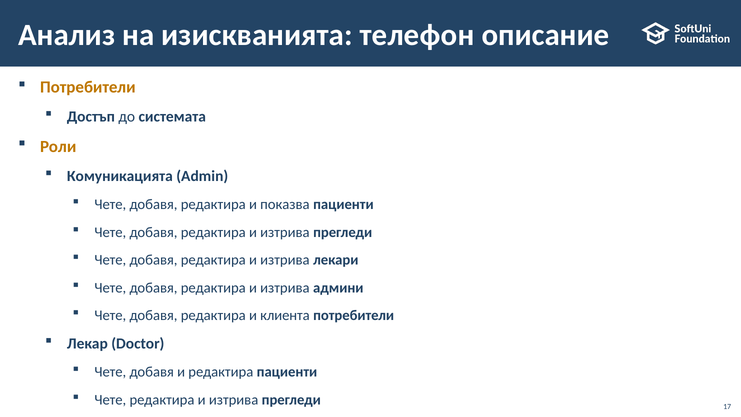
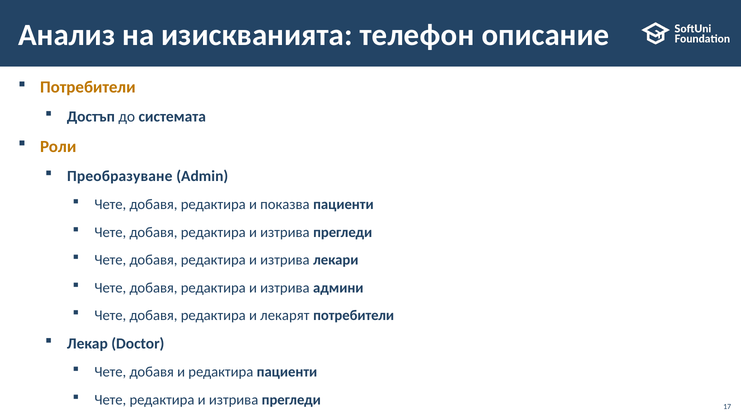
Комуникацията: Комуникацията -> Преобразуване (120, 176)
клиента: клиента -> лекарят (285, 315)
